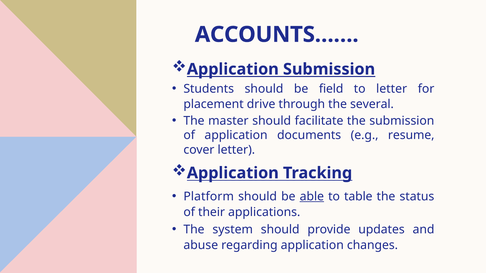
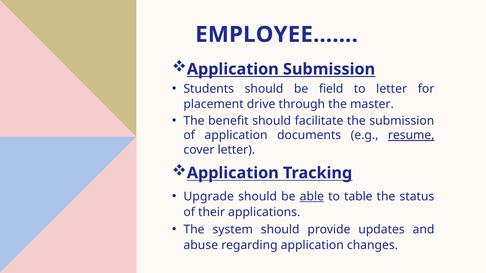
ACCOUNTS……: ACCOUNTS…… -> EMPLOYEE…… (277, 35)
several: several -> master (372, 104)
master: master -> benefit (228, 121)
resume underline: none -> present (411, 135)
Platform: Platform -> Upgrade (209, 197)
